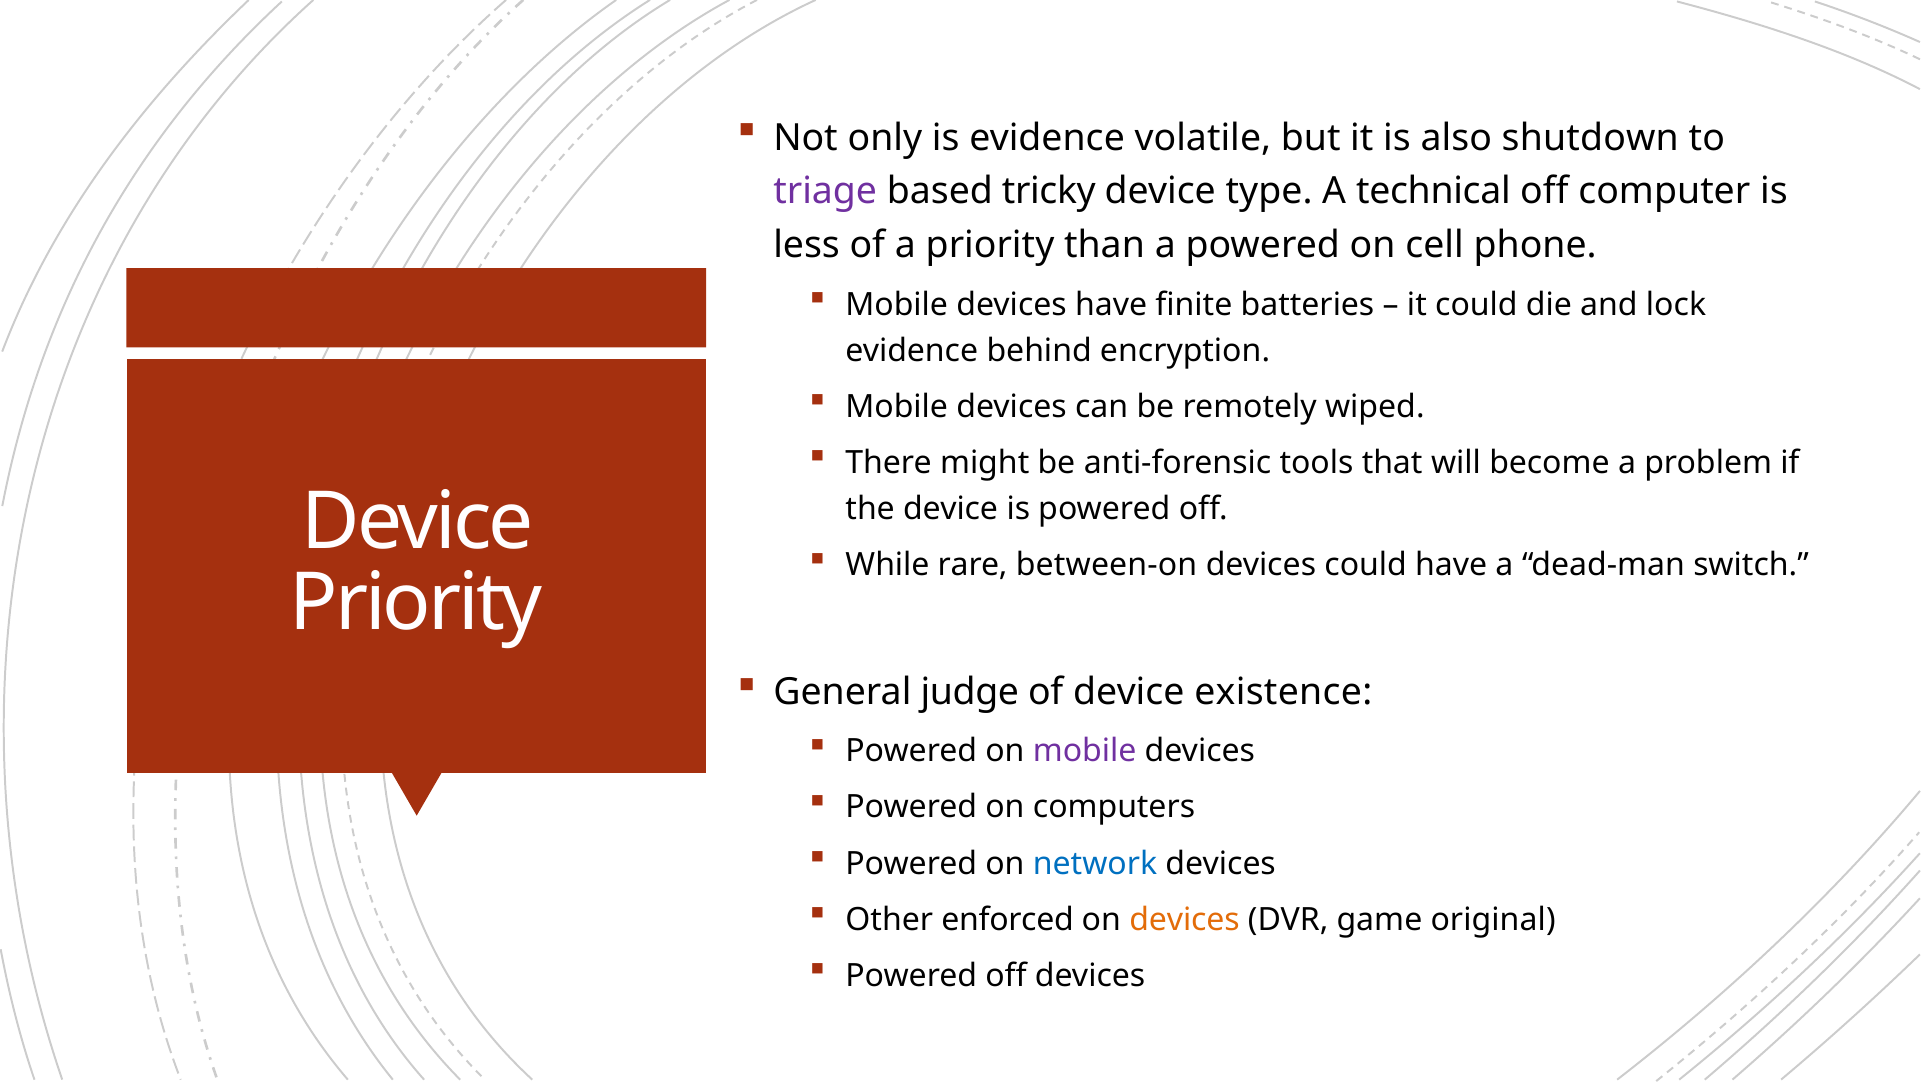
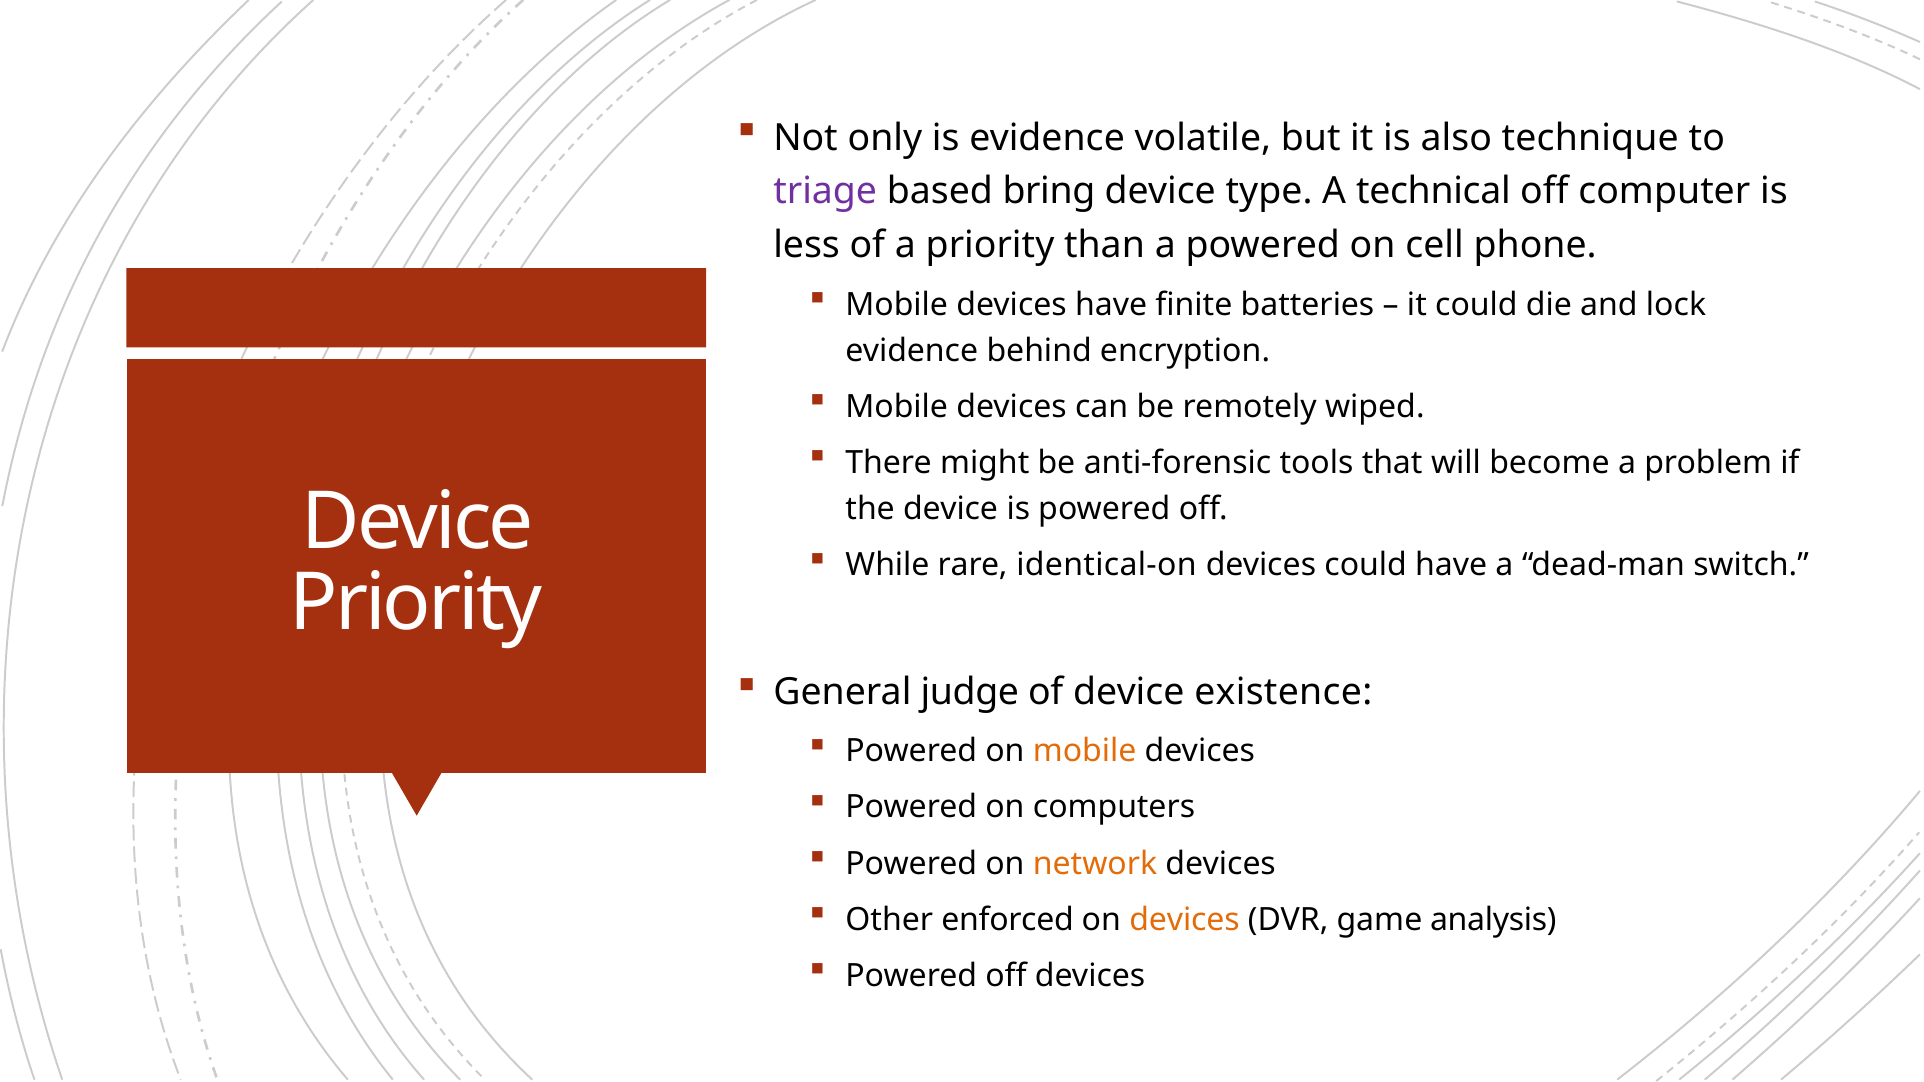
shutdown: shutdown -> technique (1590, 138)
tricky: tricky -> bring (1049, 192)
between-on: between-on -> identical-on (1106, 565)
mobile colour: purple -> orange (1085, 751)
network colour: blue -> orange (1095, 864)
original: original -> analysis (1493, 920)
